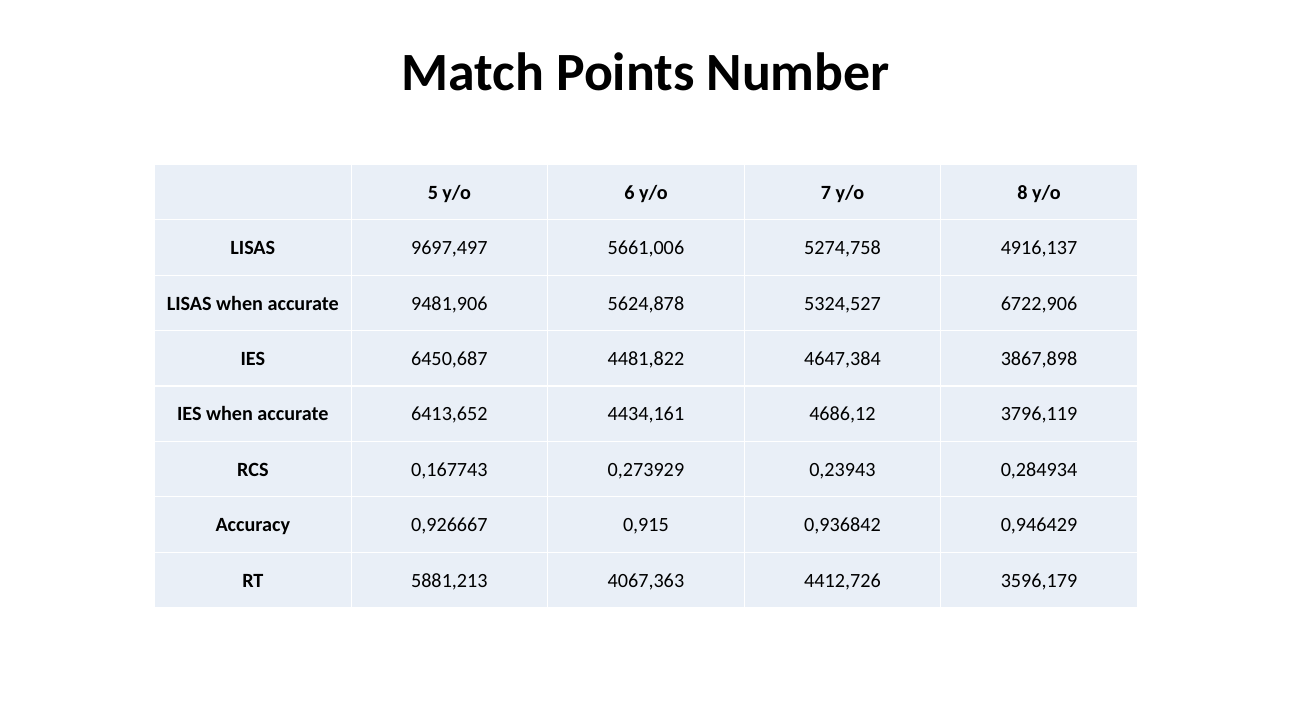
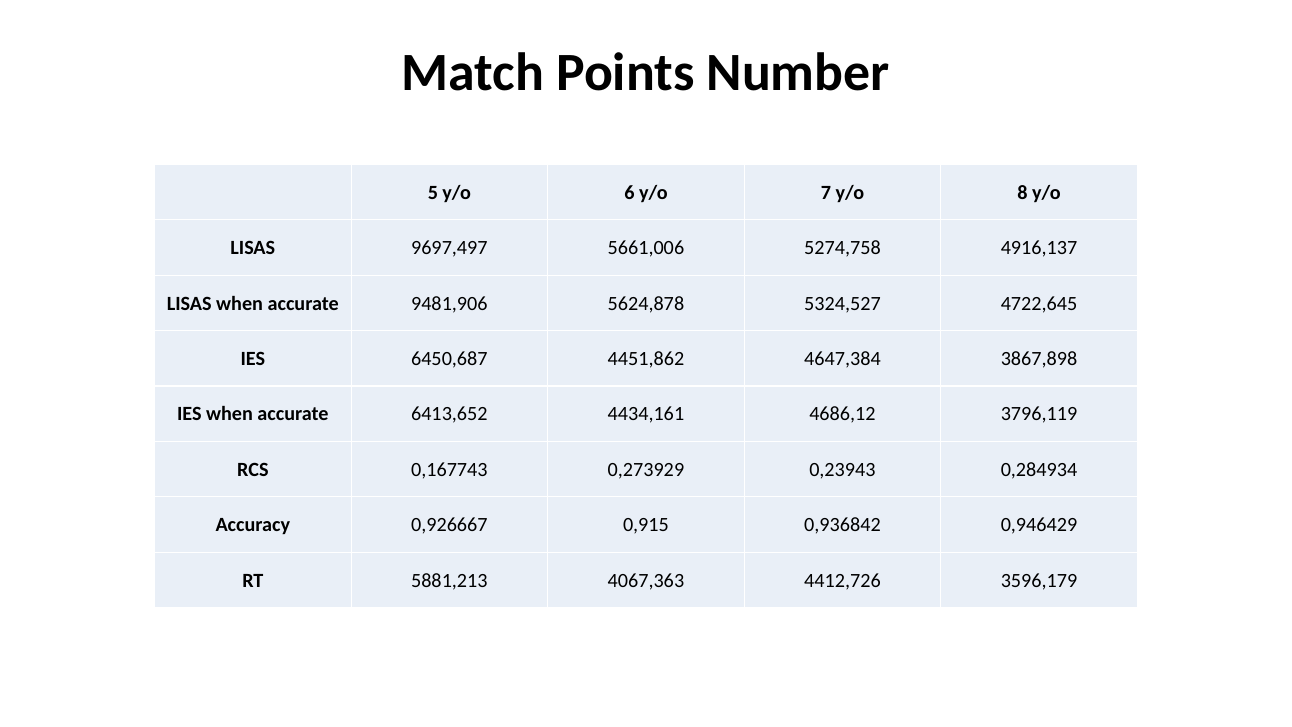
6722,906: 6722,906 -> 4722,645 (1039, 303)
4481,822: 4481,822 -> 4451,862 (646, 359)
